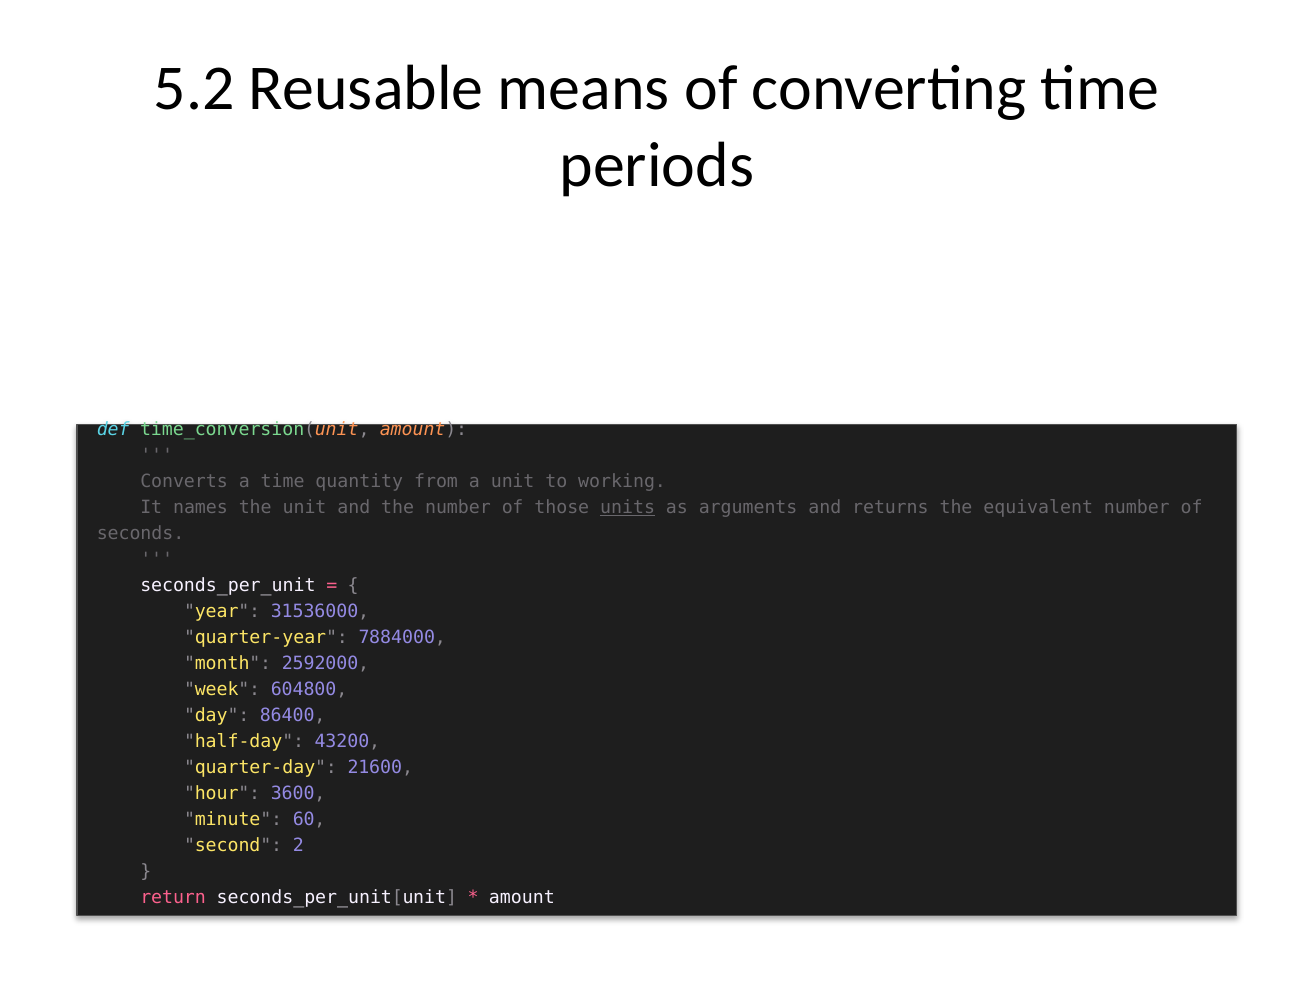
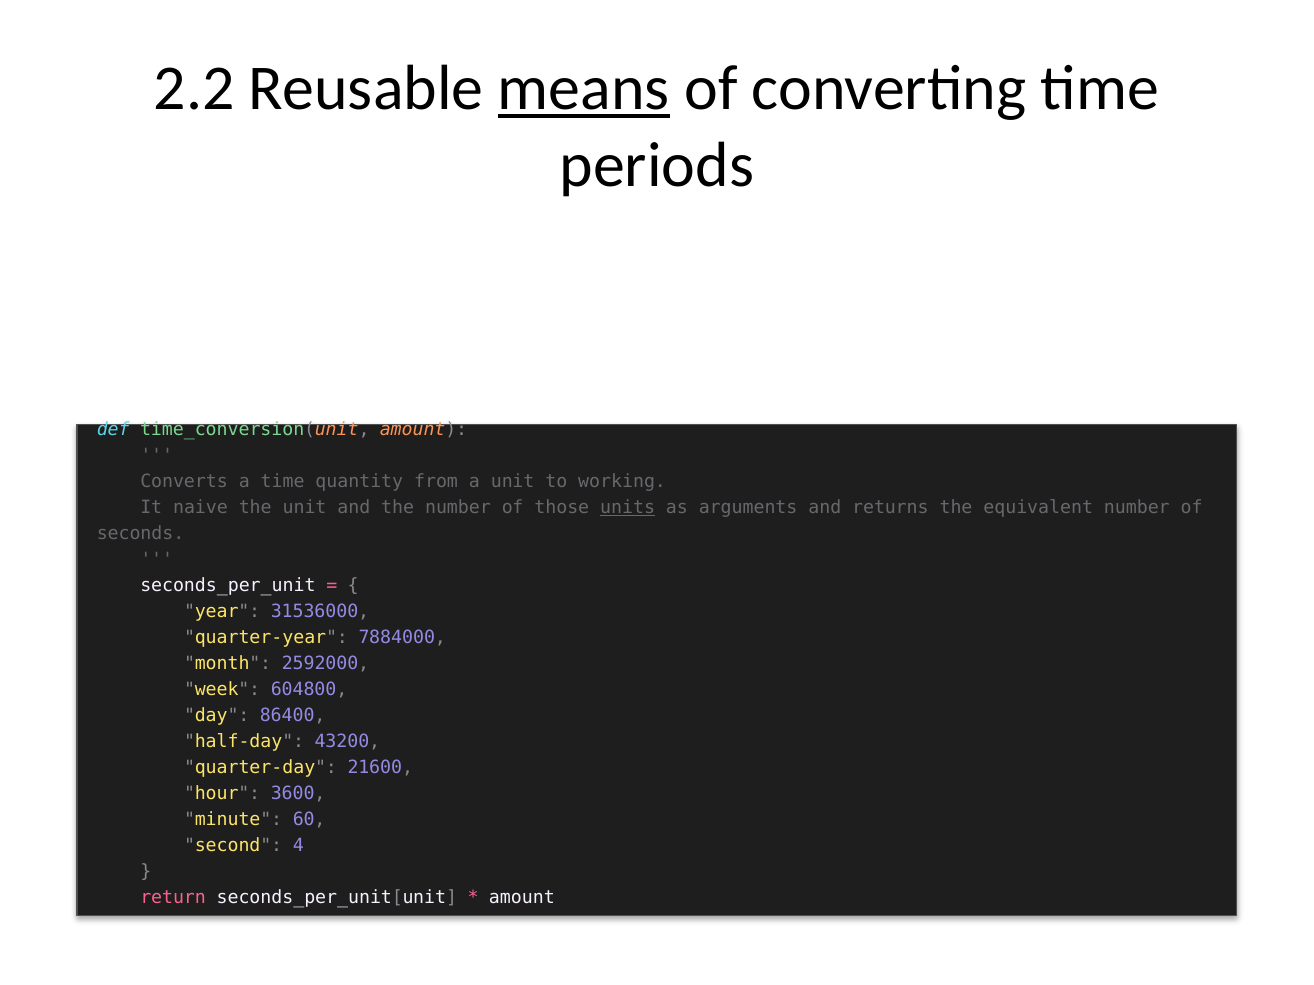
5.2: 5.2 -> 2.2 (194, 89)
means underline: none -> present (584, 89)
names: names -> naive (200, 508)
2: 2 -> 4 (298, 846)
